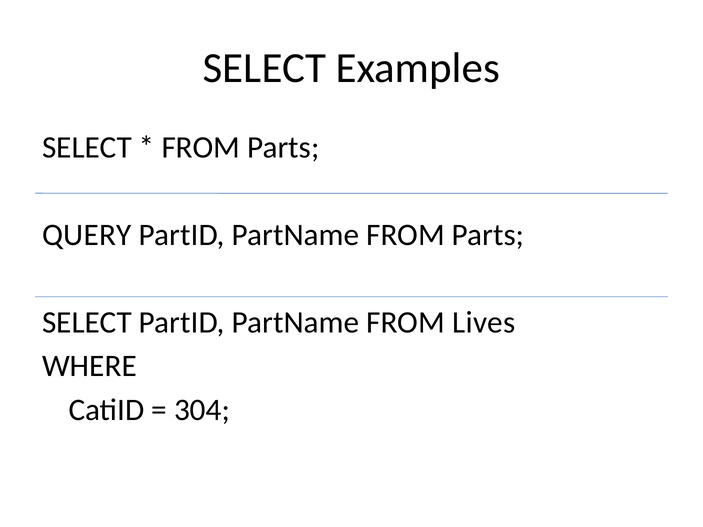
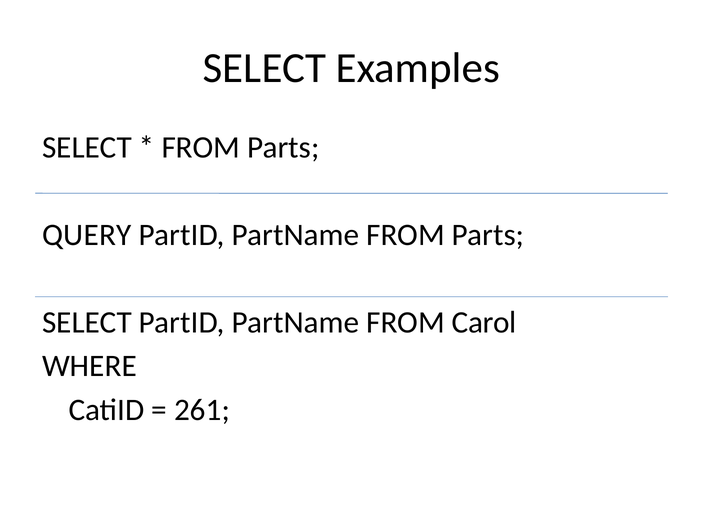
Lives: Lives -> Carol (484, 323)
304: 304 -> 261 (202, 410)
